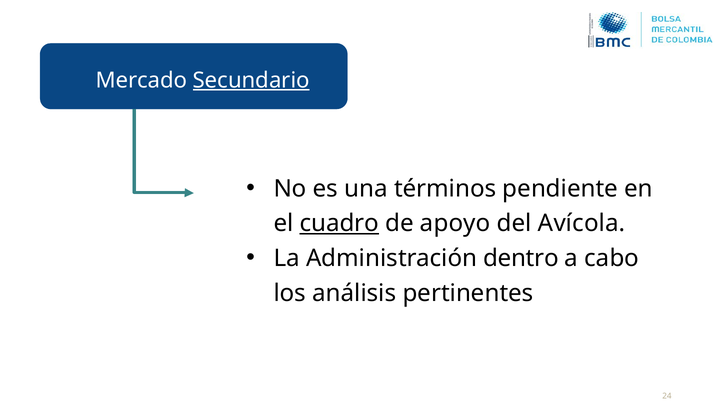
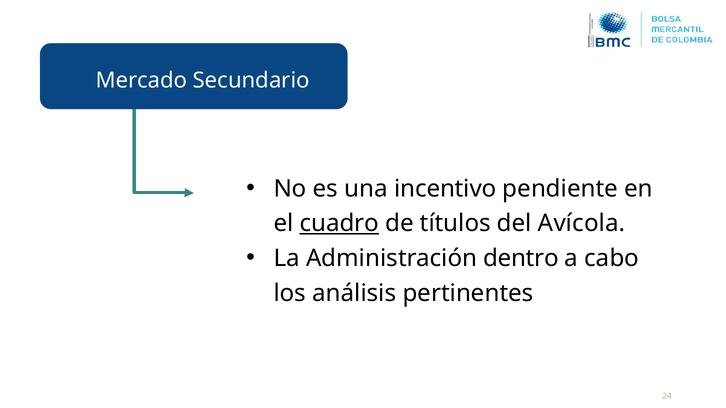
Secundario underline: present -> none (251, 80)
términos: términos -> incentivo (445, 189)
apoyo: apoyo -> títulos (455, 224)
